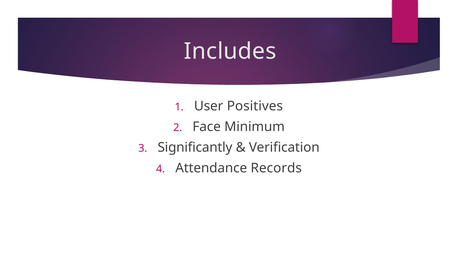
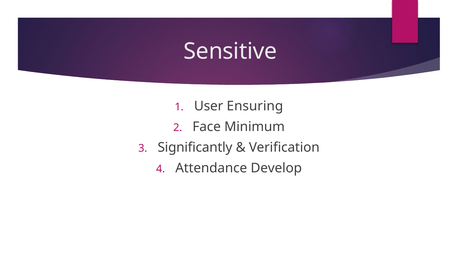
Includes: Includes -> Sensitive (230, 51)
Positives: Positives -> Ensuring (255, 106)
Records: Records -> Develop (276, 169)
